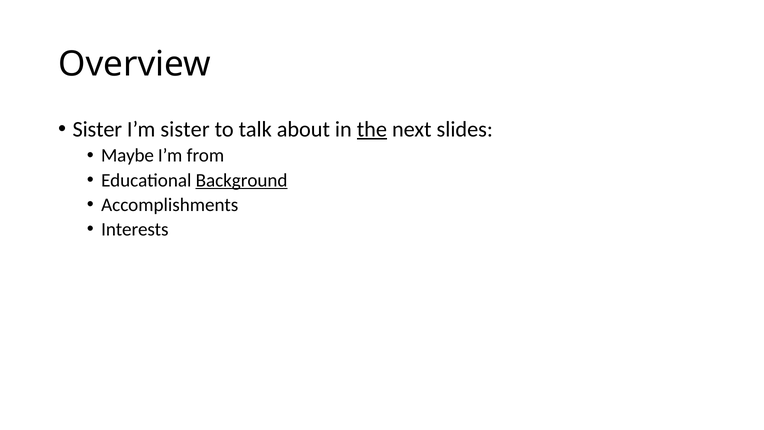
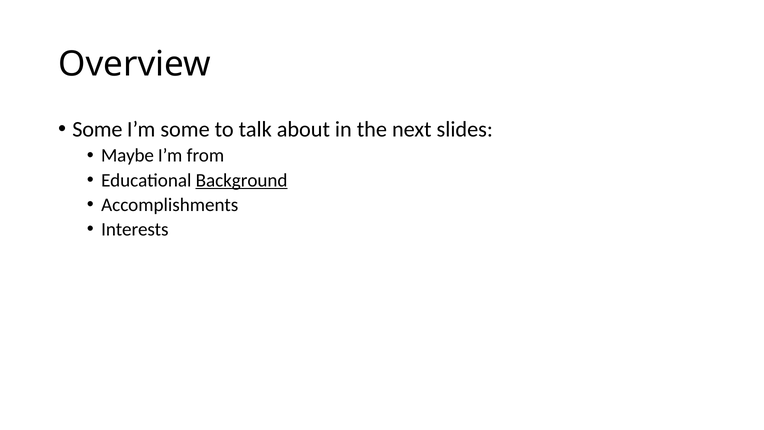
Sister: Sister -> Some (97, 129)
I’m sister: sister -> some (185, 129)
the underline: present -> none (372, 129)
